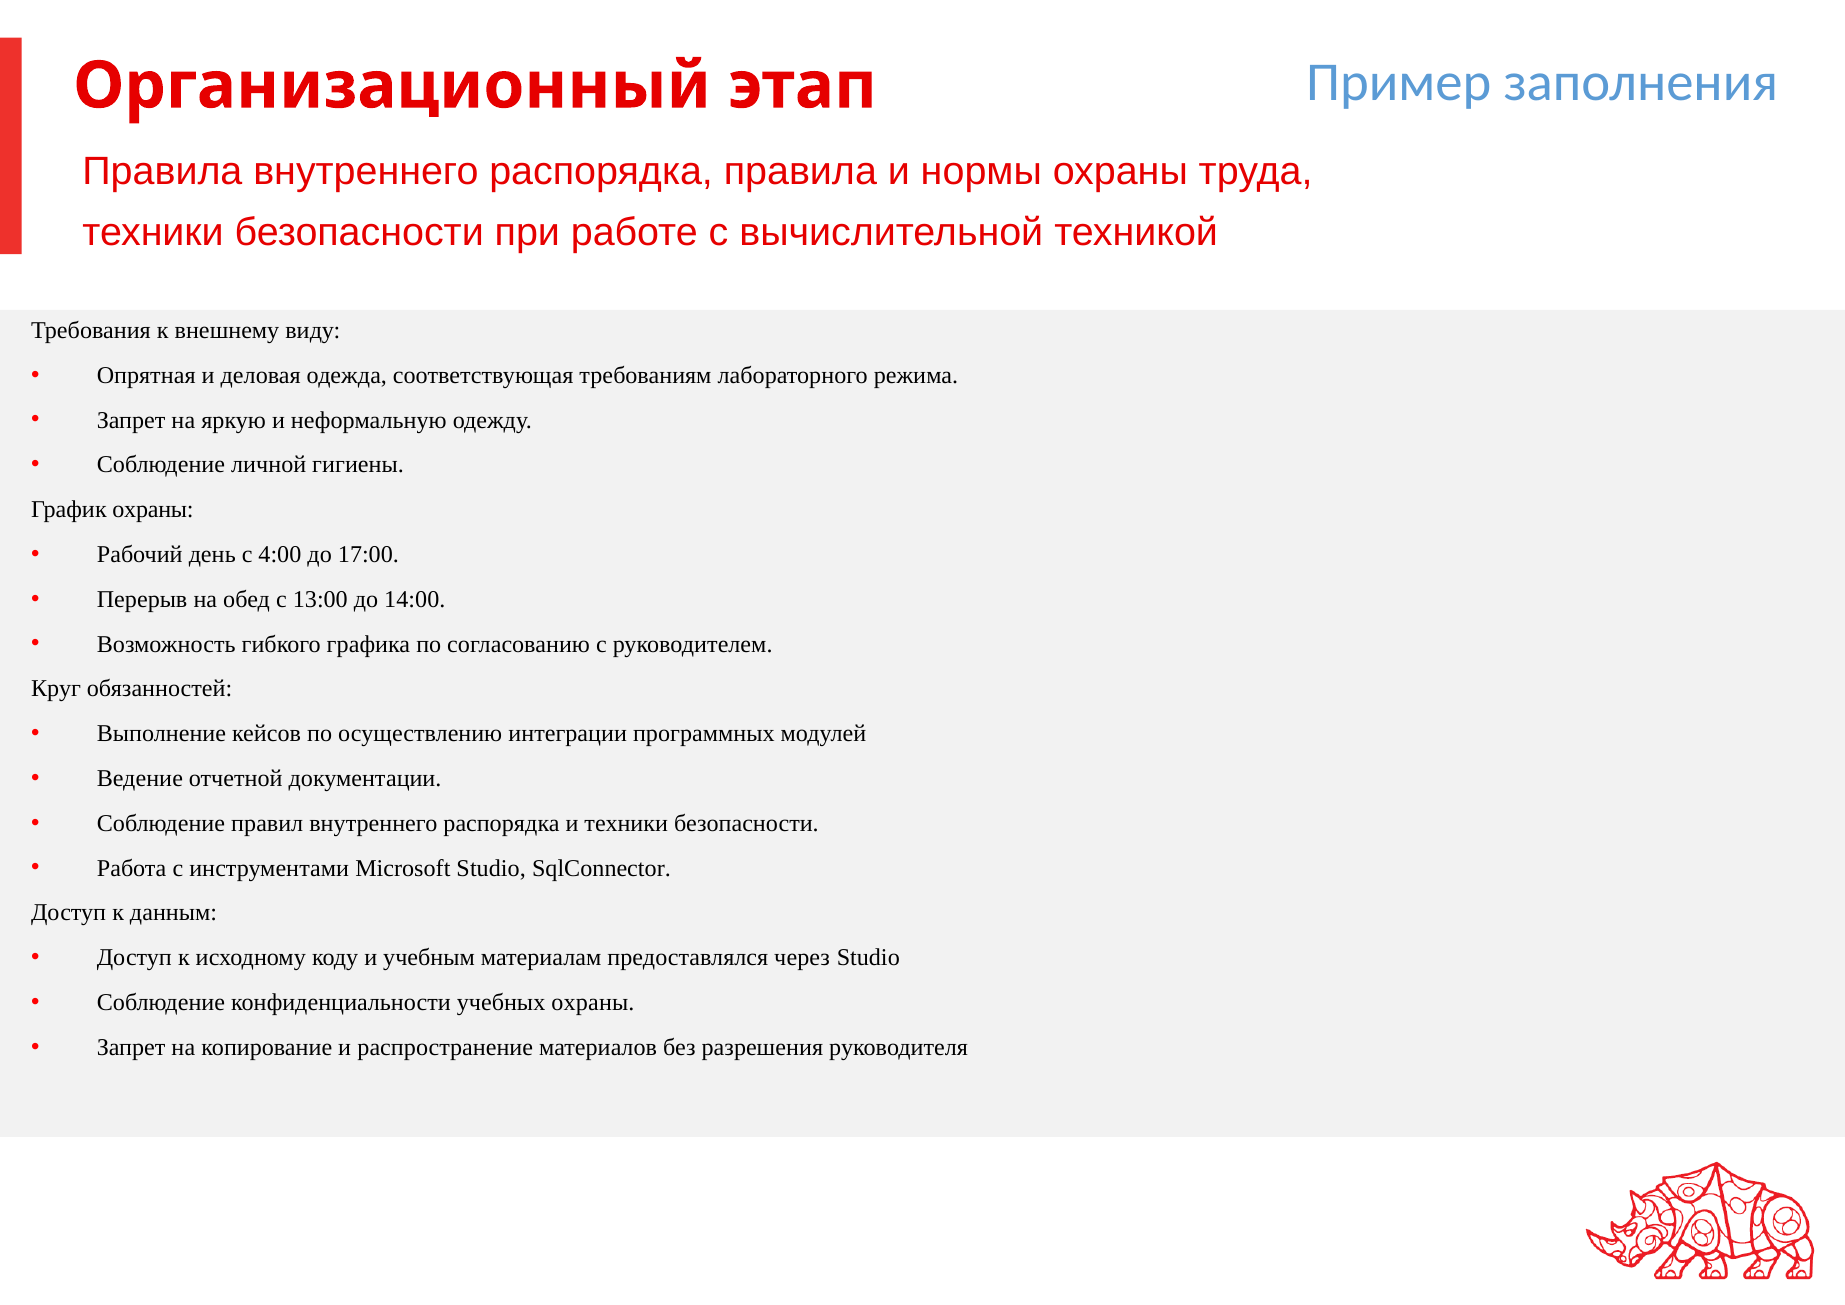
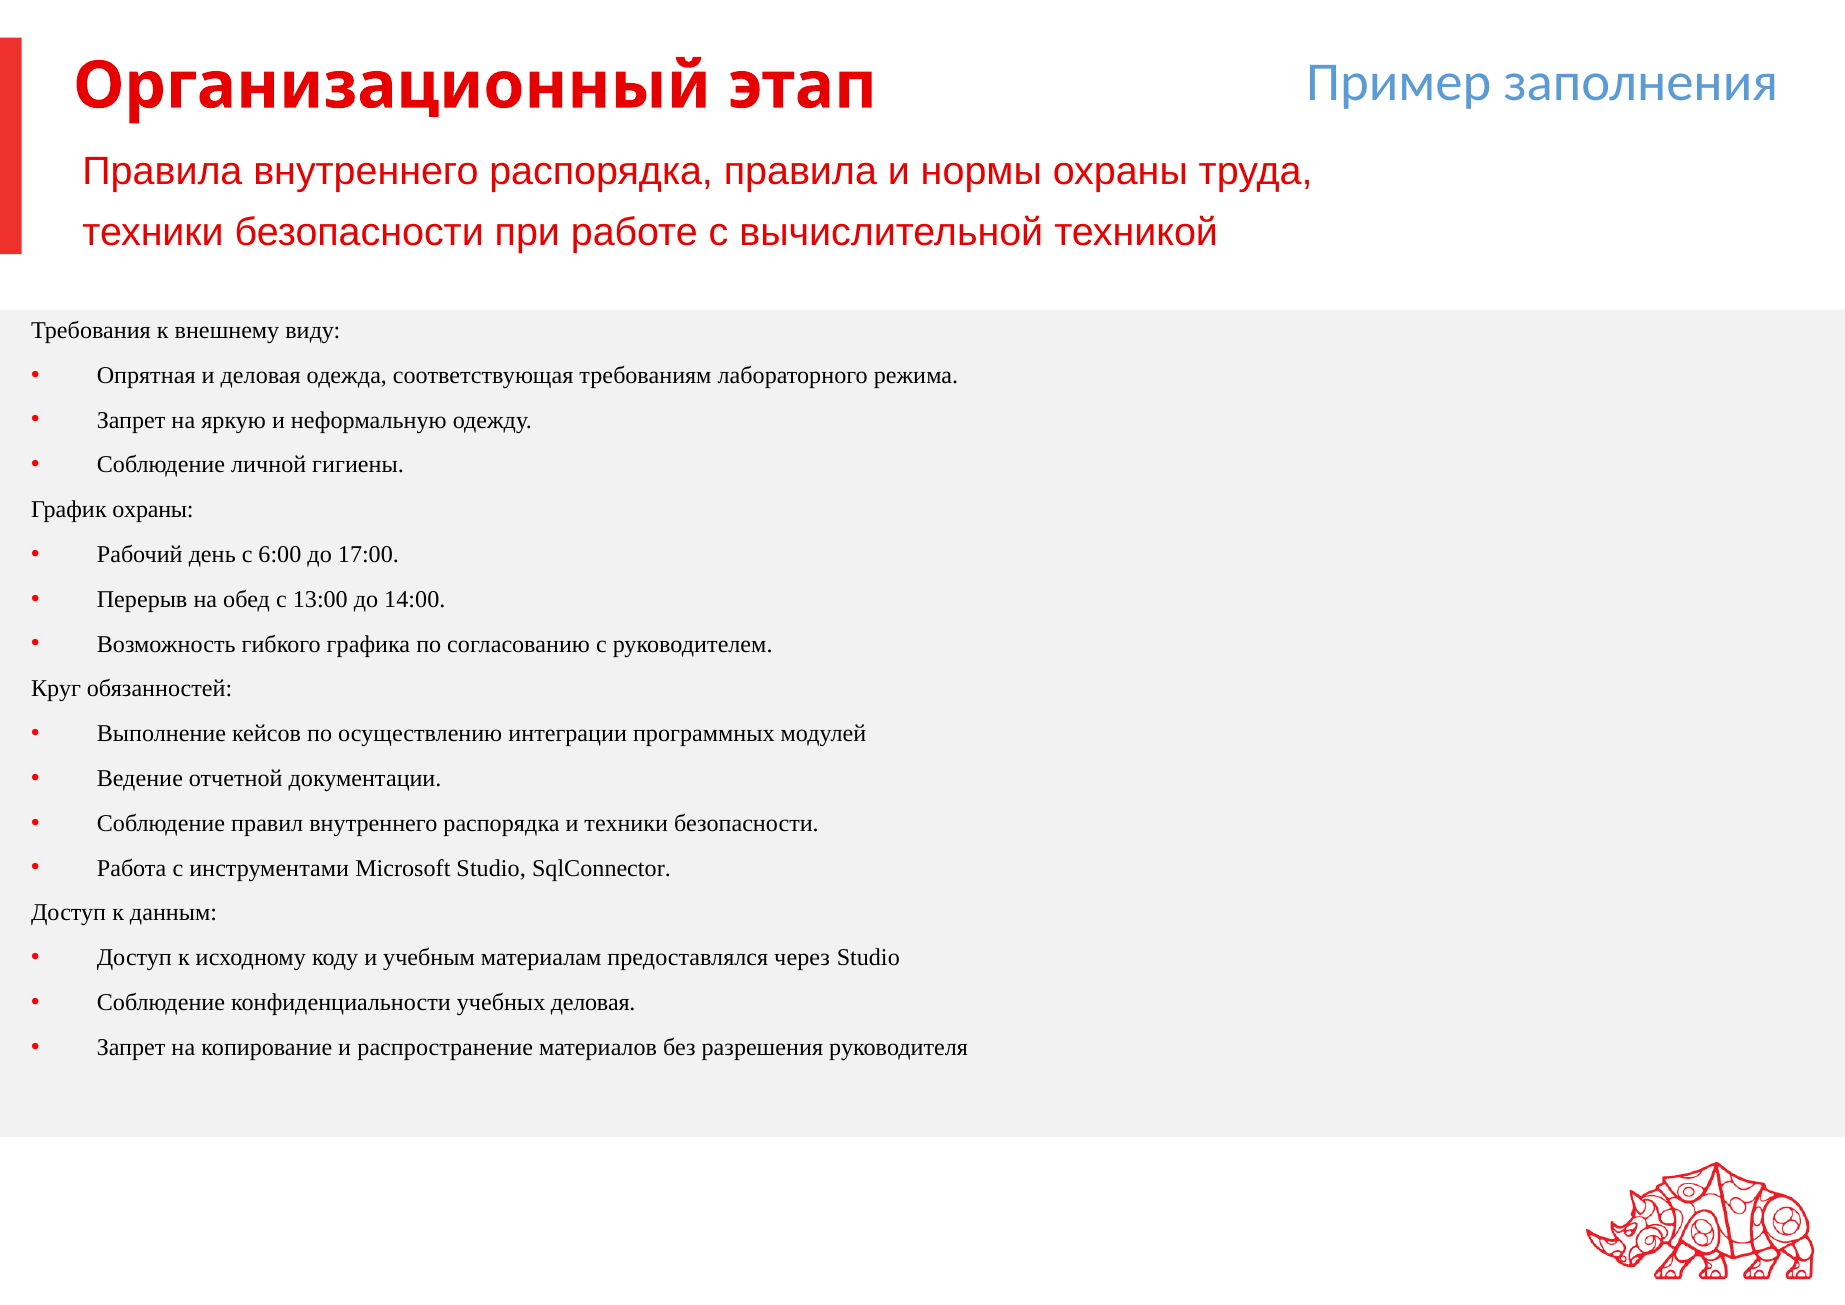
4:00: 4:00 -> 6:00 (280, 554)
учебных охраны: охраны -> деловая (593, 1002)
